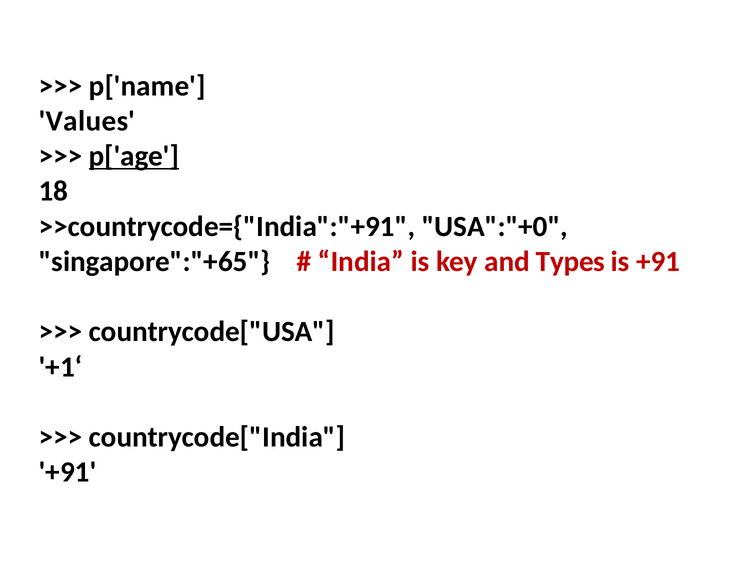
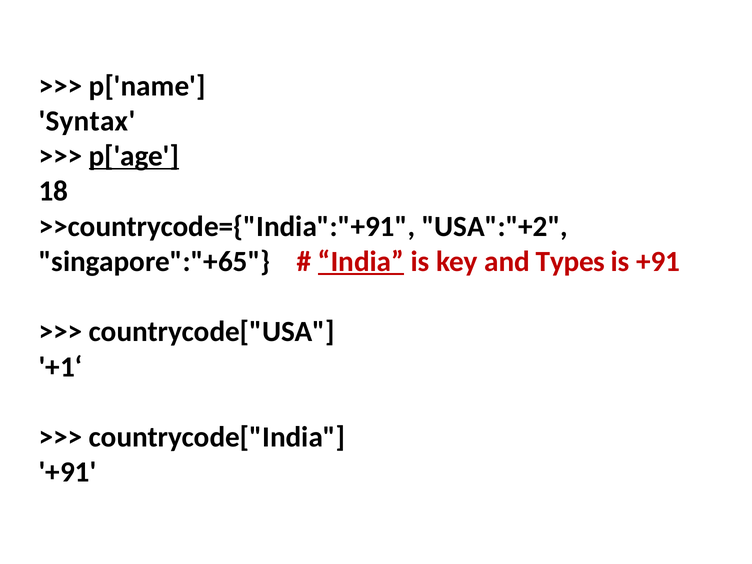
Values: Values -> Syntax (87, 121)
USA":"+0: USA":"+0 -> USA":"+2 (495, 226)
India underline: none -> present (361, 262)
